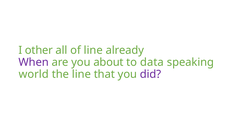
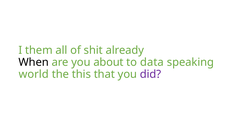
other: other -> them (39, 50)
of line: line -> shit (93, 50)
When colour: purple -> black (34, 62)
the line: line -> this (81, 74)
